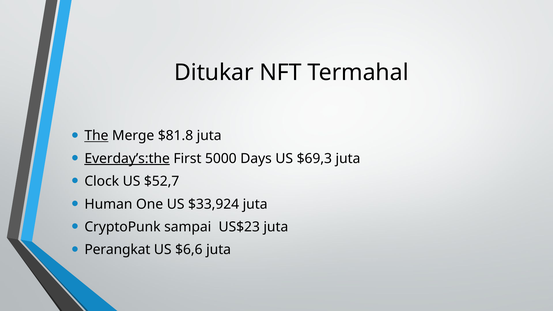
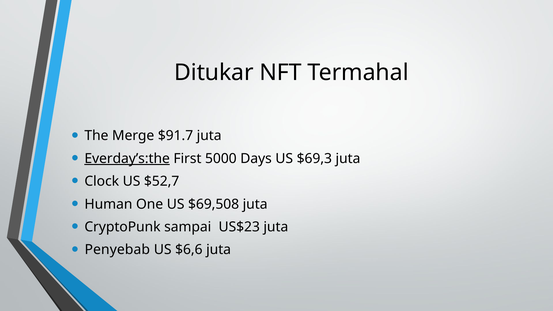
The underline: present -> none (96, 136)
$81.8: $81.8 -> $91.7 (176, 136)
$33,924: $33,924 -> $69,508 (214, 204)
Perangkat: Perangkat -> Penyebab (117, 250)
